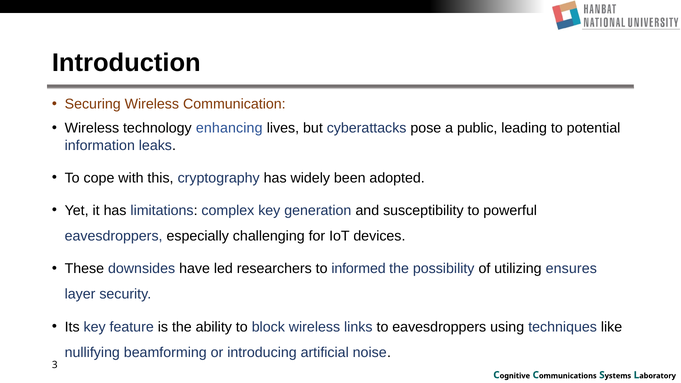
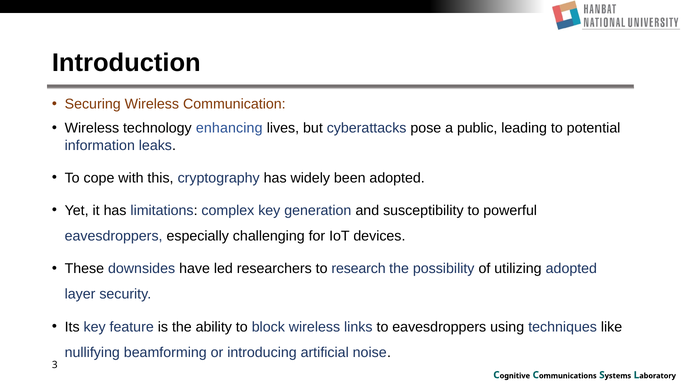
informed: informed -> research (359, 269)
utilizing ensures: ensures -> adopted (571, 269)
